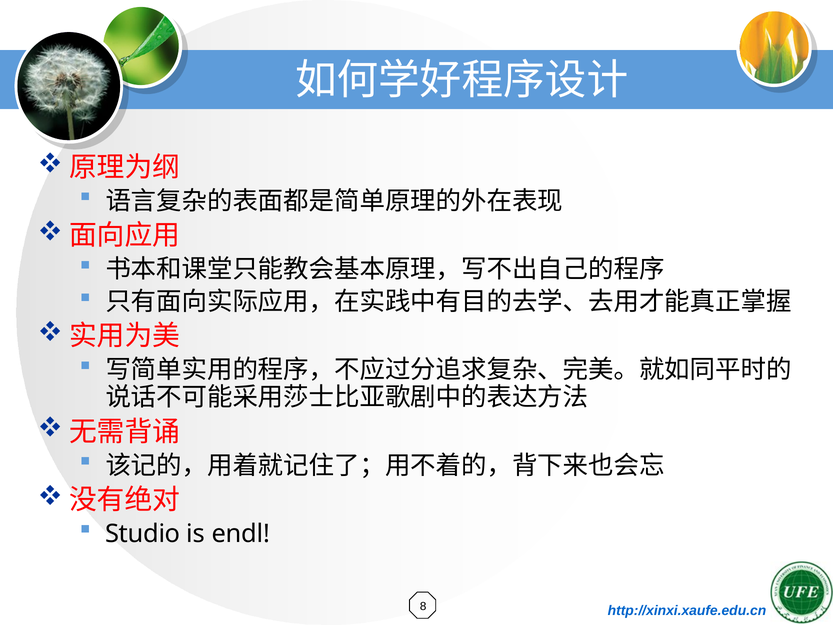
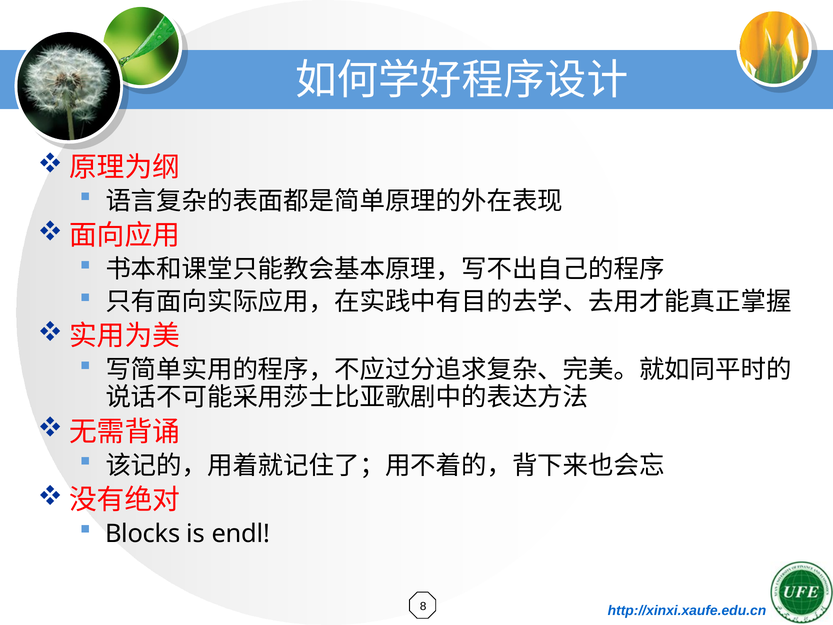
Studio: Studio -> Blocks (143, 534)
